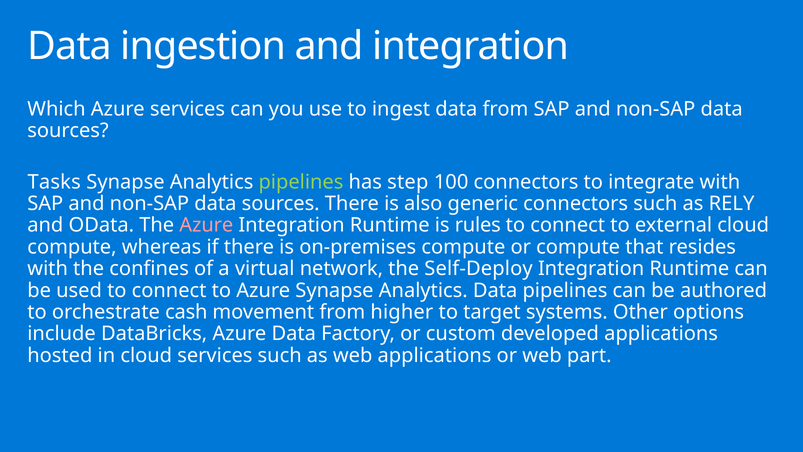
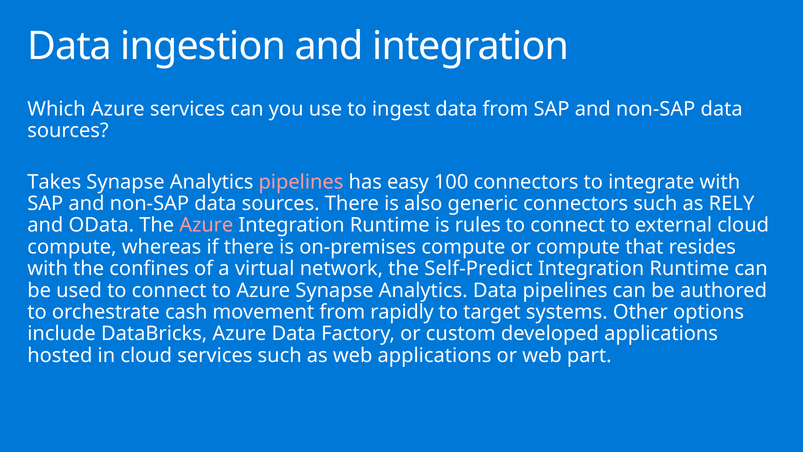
Tasks: Tasks -> Takes (54, 182)
pipelines colour: light green -> pink (301, 182)
step: step -> easy (408, 182)
Self-Deploy: Self-Deploy -> Self-Predict (479, 269)
higher: higher -> rapidly (402, 312)
